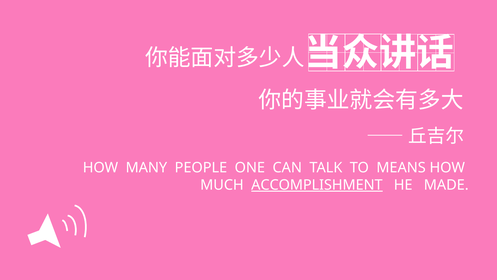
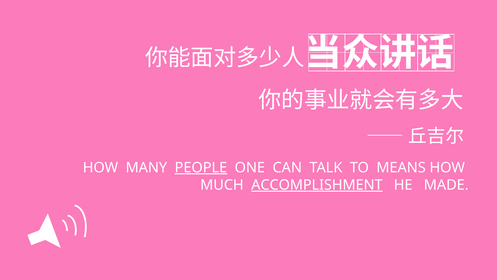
PEOPLE underline: none -> present (201, 167)
